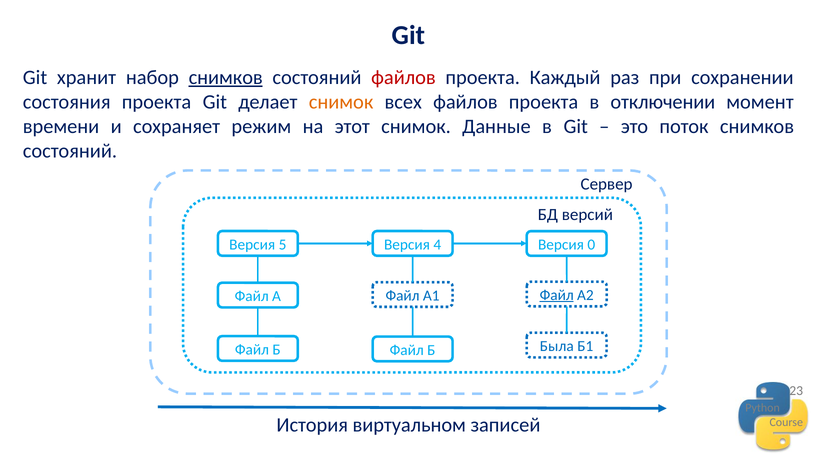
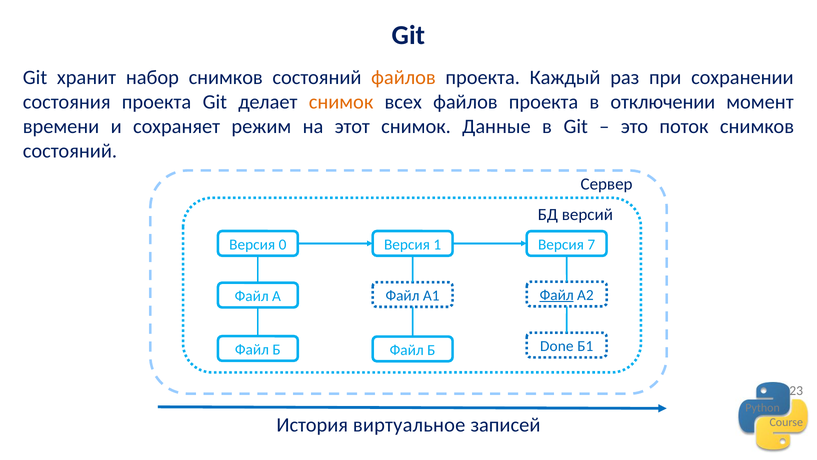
снимков underline: present -> none (226, 77)
файлов colour: red -> orange (403, 77)
5: 5 -> 0 (283, 244)
4: 4 -> 1 (437, 244)
0: 0 -> 7 (591, 244)
Была: Была -> Done (557, 346)
виртуальном: виртуальном -> виртуальное (409, 425)
